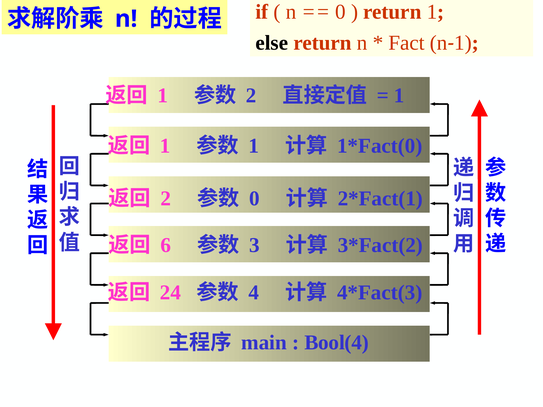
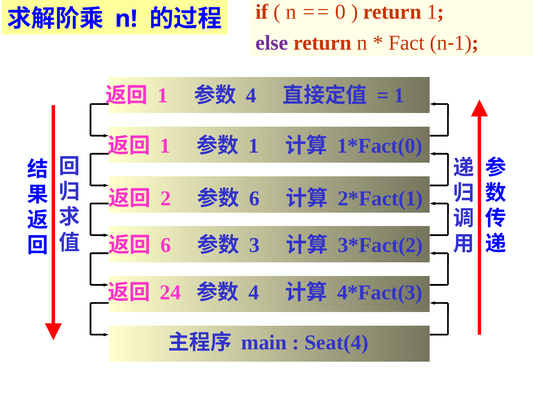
else colour: black -> purple (272, 43)
2: 2 -> 4 (251, 96)
0: 0 -> 6 (254, 199)
Bool(4: Bool(4 -> Seat(4 (336, 343)
